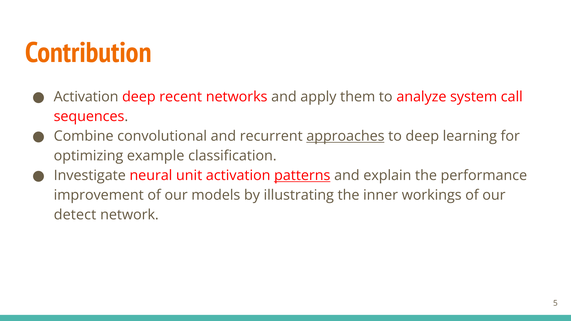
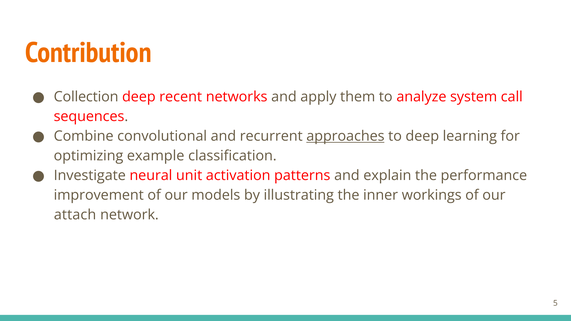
Activation: Activation -> Collection (86, 97)
patterns underline: present -> none (302, 176)
detect: detect -> attach (75, 215)
